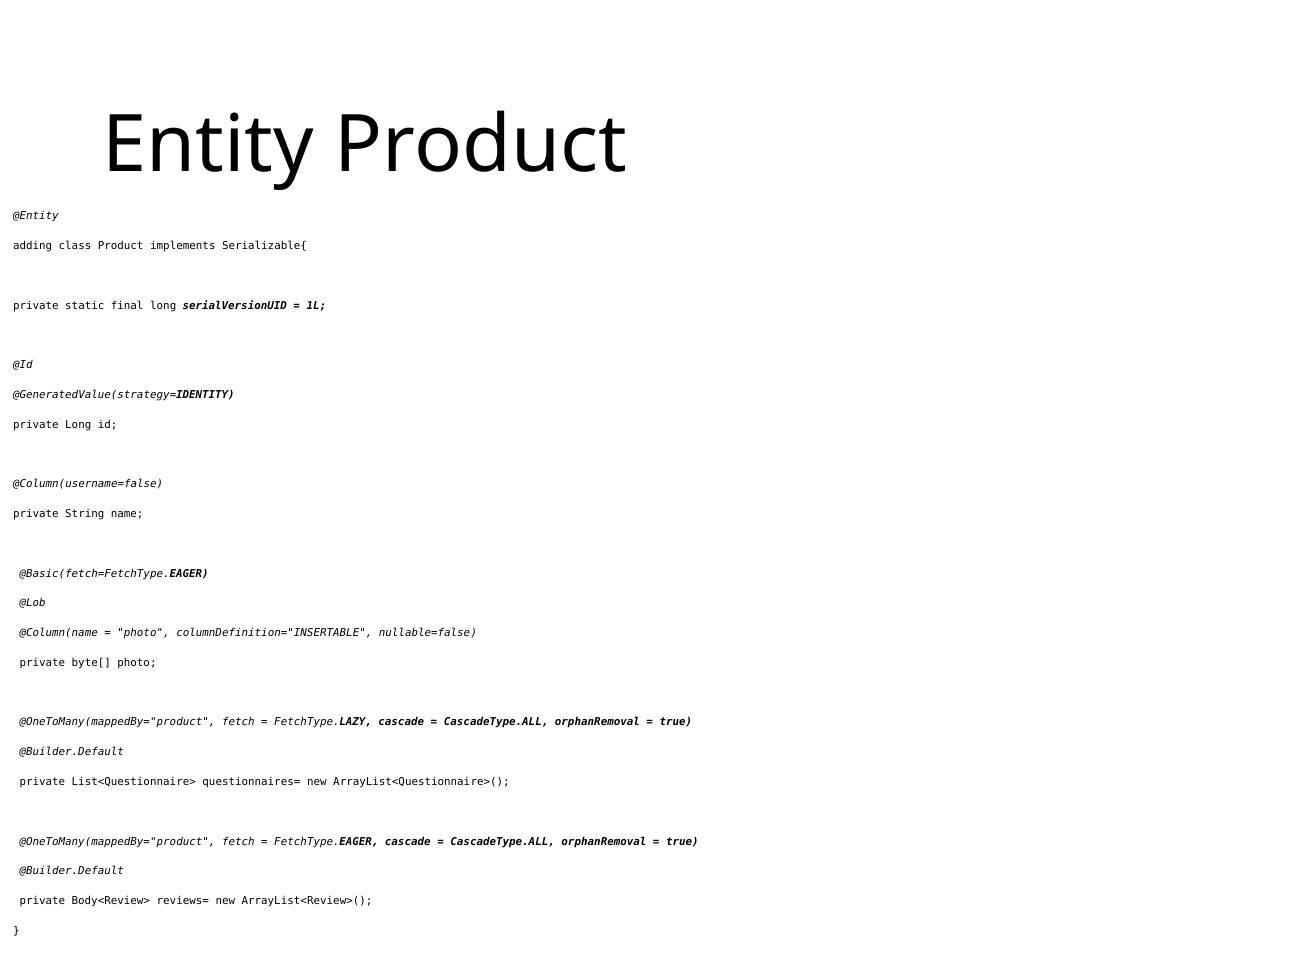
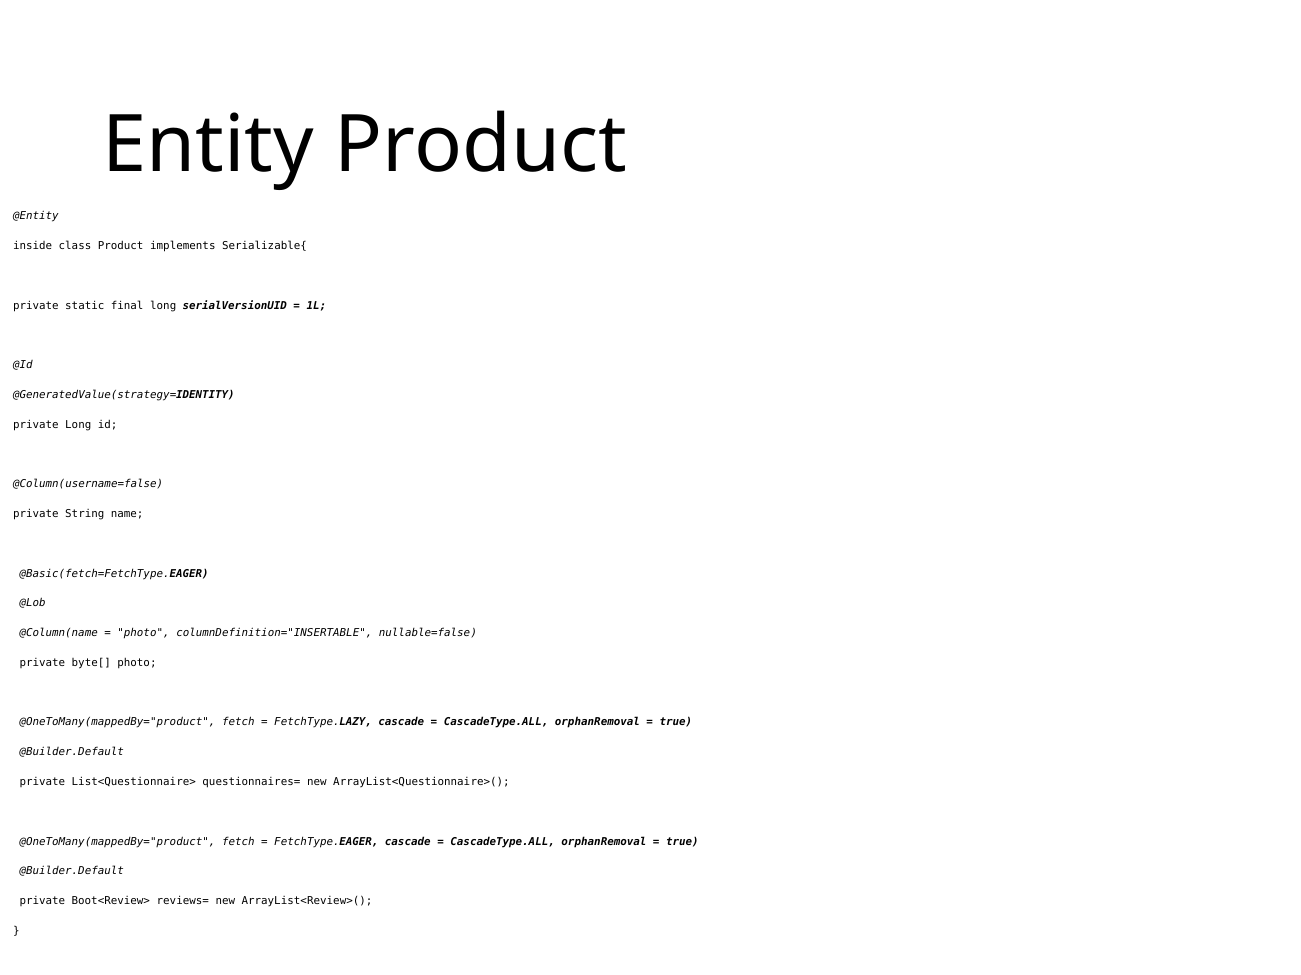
adding: adding -> inside (33, 246)
Body<Review>: Body<Review> -> Boot<Review> (111, 902)
